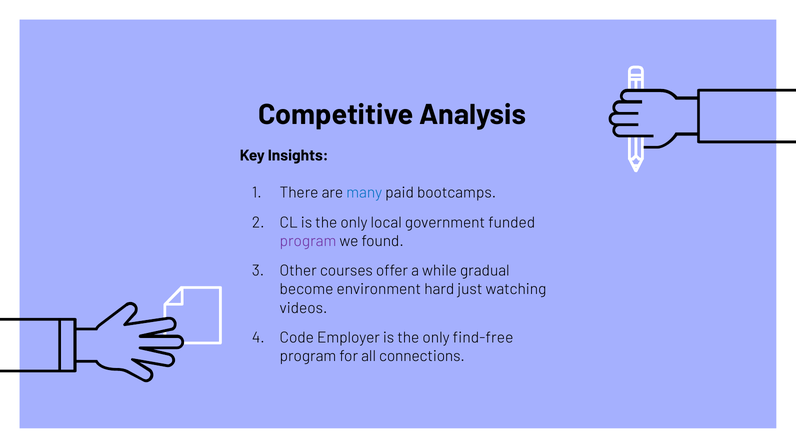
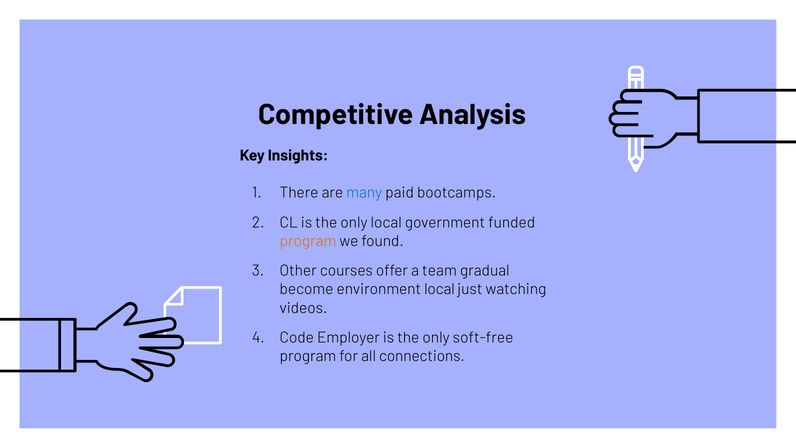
program colour: purple -> orange (308, 241)
while: while -> team (439, 271)
environment hard: hard -> local (439, 289)
find-free: find-free -> soft-free (483, 337)
